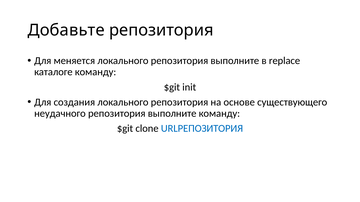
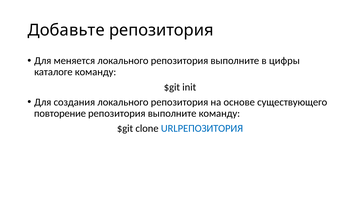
replace: replace -> цифры (284, 61)
неудачного: неудачного -> повторение (60, 114)
